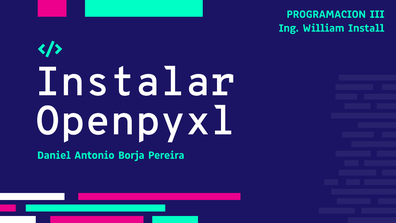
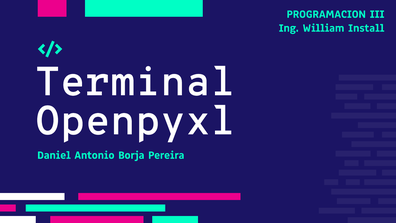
Instalar: Instalar -> Terminal (135, 82)
